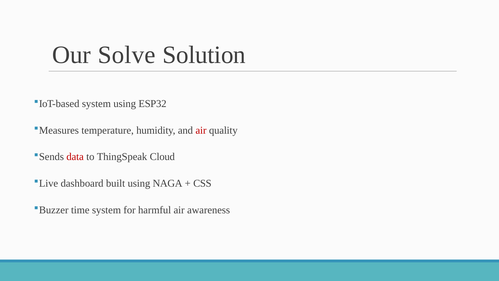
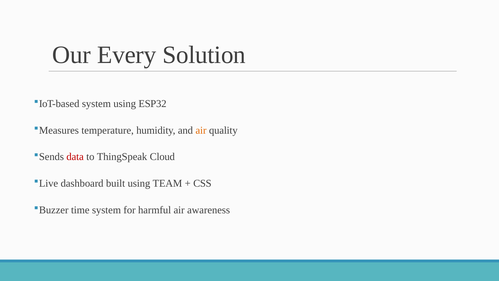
Solve: Solve -> Every (127, 55)
air colour: red -> orange (201, 130)
NAGA: NAGA -> TEAM (167, 183)
